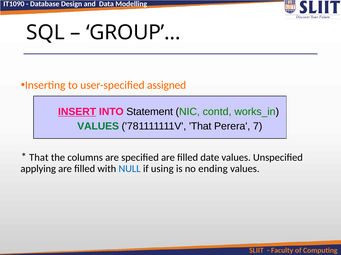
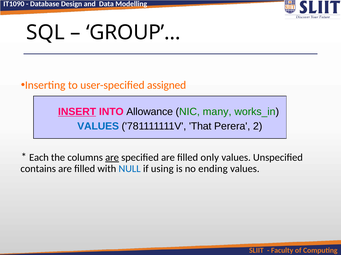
Statement: Statement -> Allowance (150, 112)
contd: contd -> many (217, 112)
VALUES colour: green -> blue (98, 127)
7: 7 -> 2 (258, 127)
That: That -> Each (39, 158)
are underline: none -> present (112, 158)
date: date -> only (210, 158)
applying: applying -> contains (38, 169)
